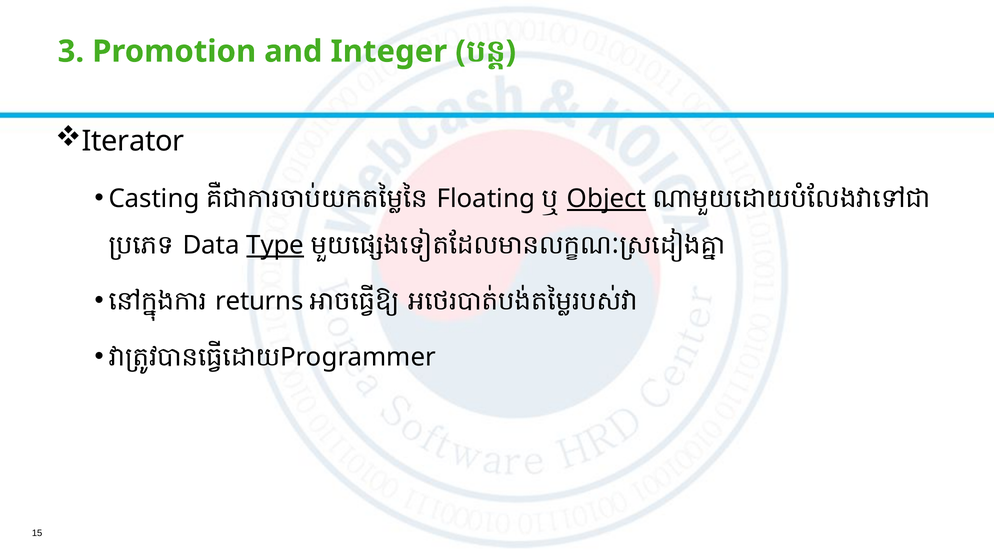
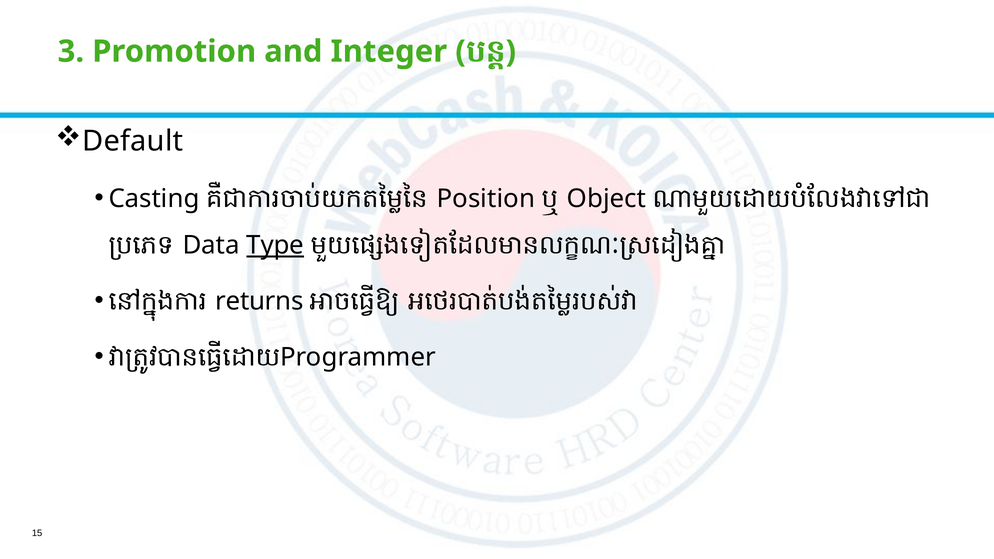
Iterator: Iterator -> Default (133, 141)
Floating: Floating -> Position (486, 199)
Object underline: present -> none (606, 199)
